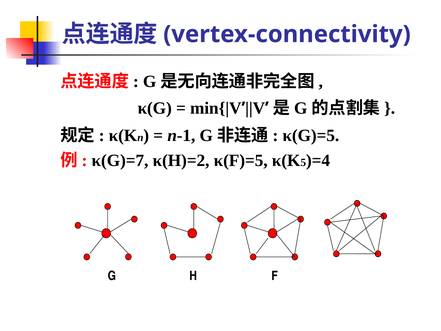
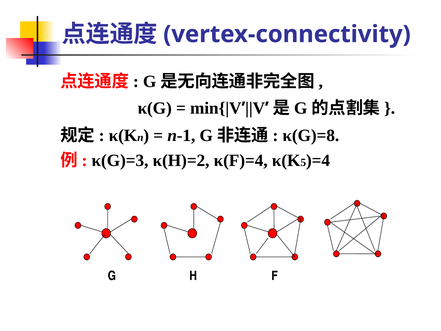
κ(G)=5: κ(G)=5 -> κ(G)=8 (311, 136)
κ(G)=7: κ(G)=7 -> κ(G)=3 (120, 160)
κ(F)=5: κ(F)=5 -> κ(F)=4 (241, 160)
